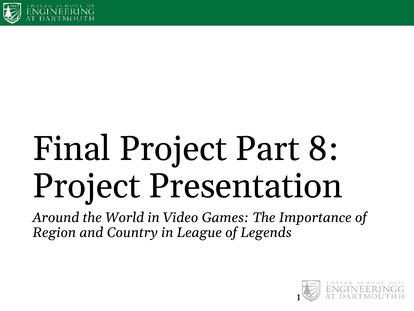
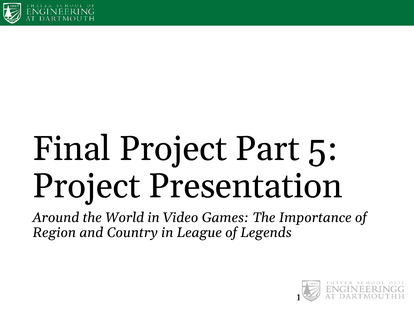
8: 8 -> 5 (323, 148)
